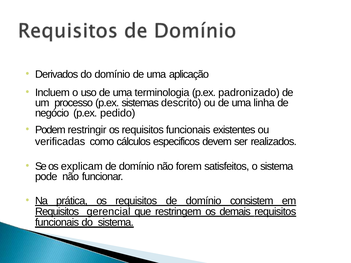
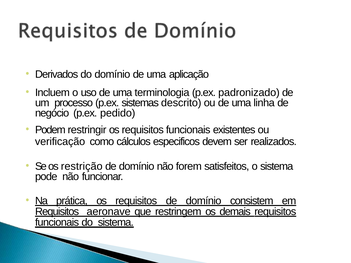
verificadas: verificadas -> verificação (60, 142)
explicam: explicam -> restrição (82, 167)
gerencial: gerencial -> aeronave (109, 212)
